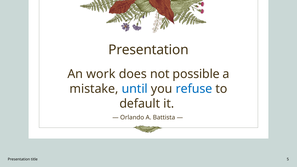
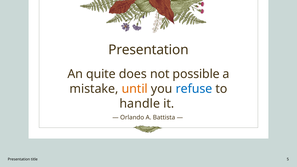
work: work -> quite (101, 74)
until colour: blue -> orange (135, 89)
default: default -> handle (140, 104)
